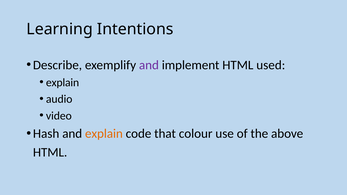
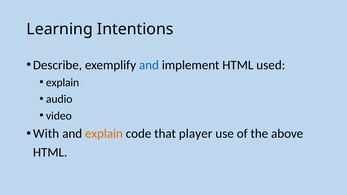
and colour: purple -> blue (149, 65)
Hash: Hash -> With (46, 134)
colour: colour -> player (196, 134)
